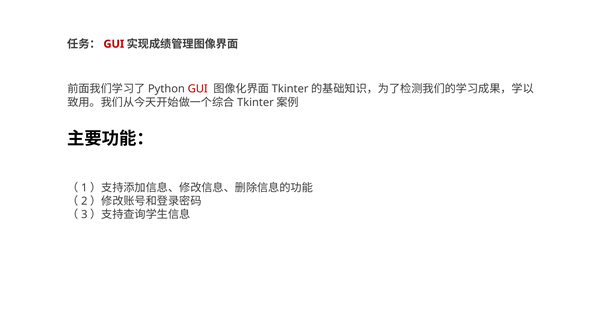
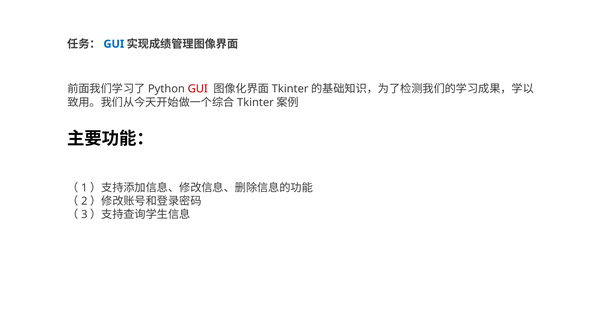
GUI colour: red -> blue (114, 44)
